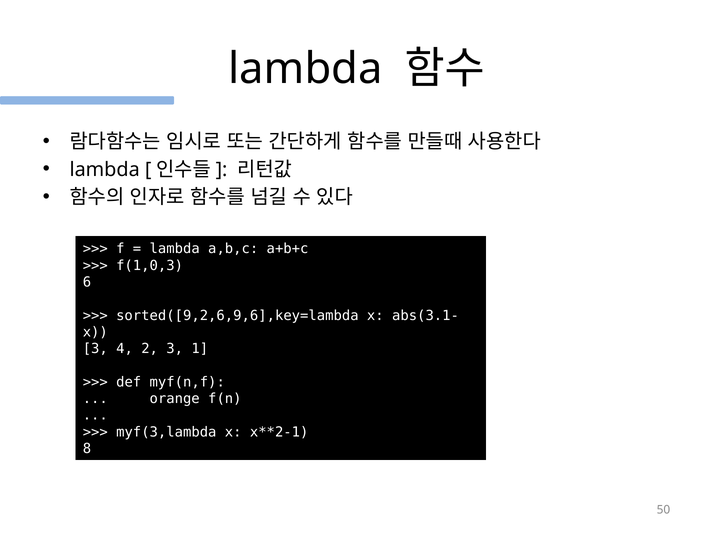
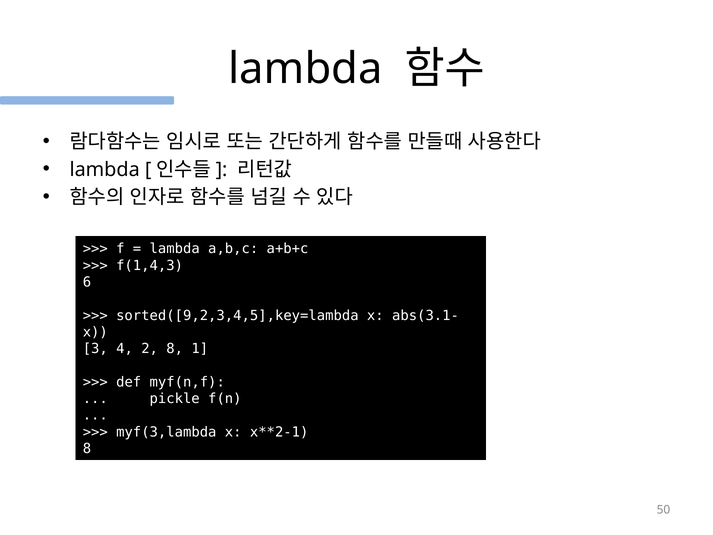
f(1,0,3: f(1,0,3 -> f(1,4,3 (150, 265)
sorted([9,2,6,9,6],key=lambda: sorted([9,2,6,9,6],key=lambda -> sorted([9,2,3,4,5],key=lambda (237, 315)
2 3: 3 -> 8 (175, 349)
orange: orange -> pickle (175, 399)
